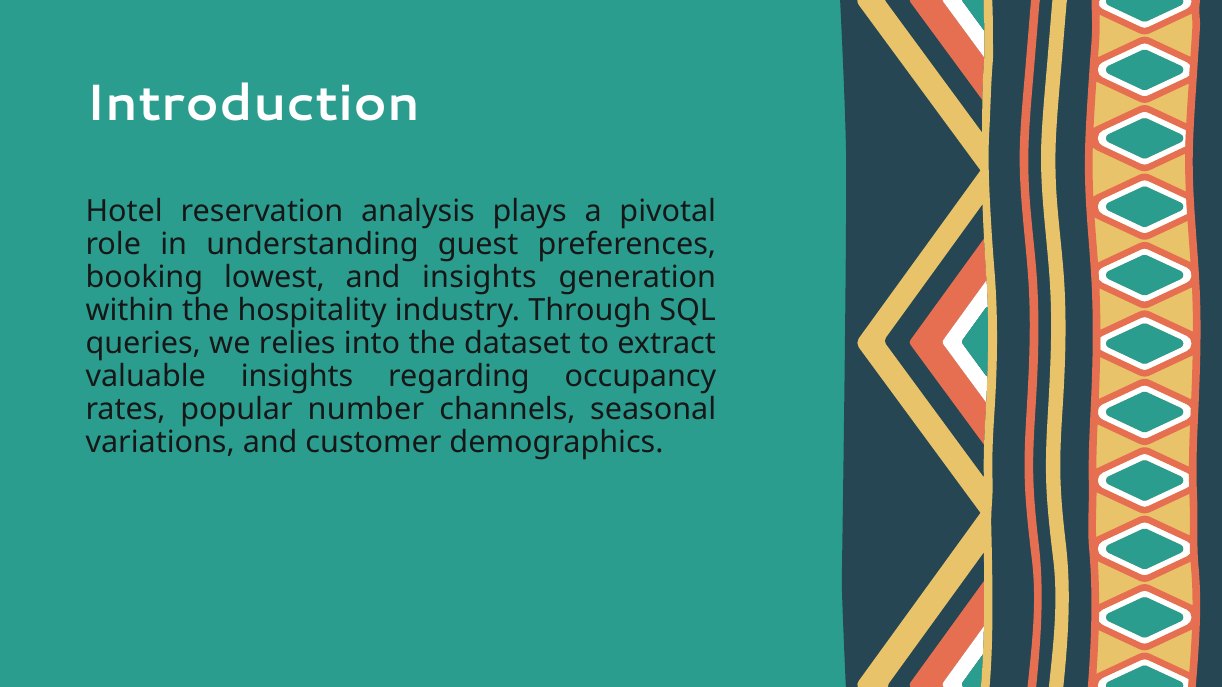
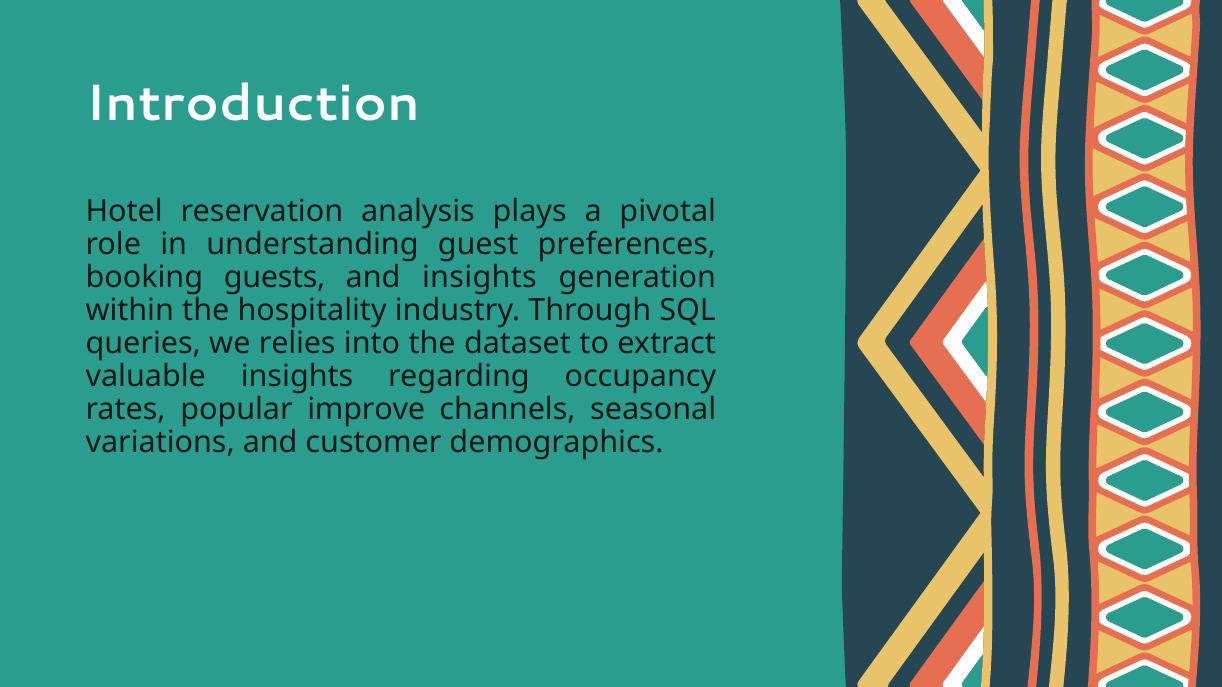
lowest: lowest -> guests (275, 278)
number: number -> improve (366, 410)
